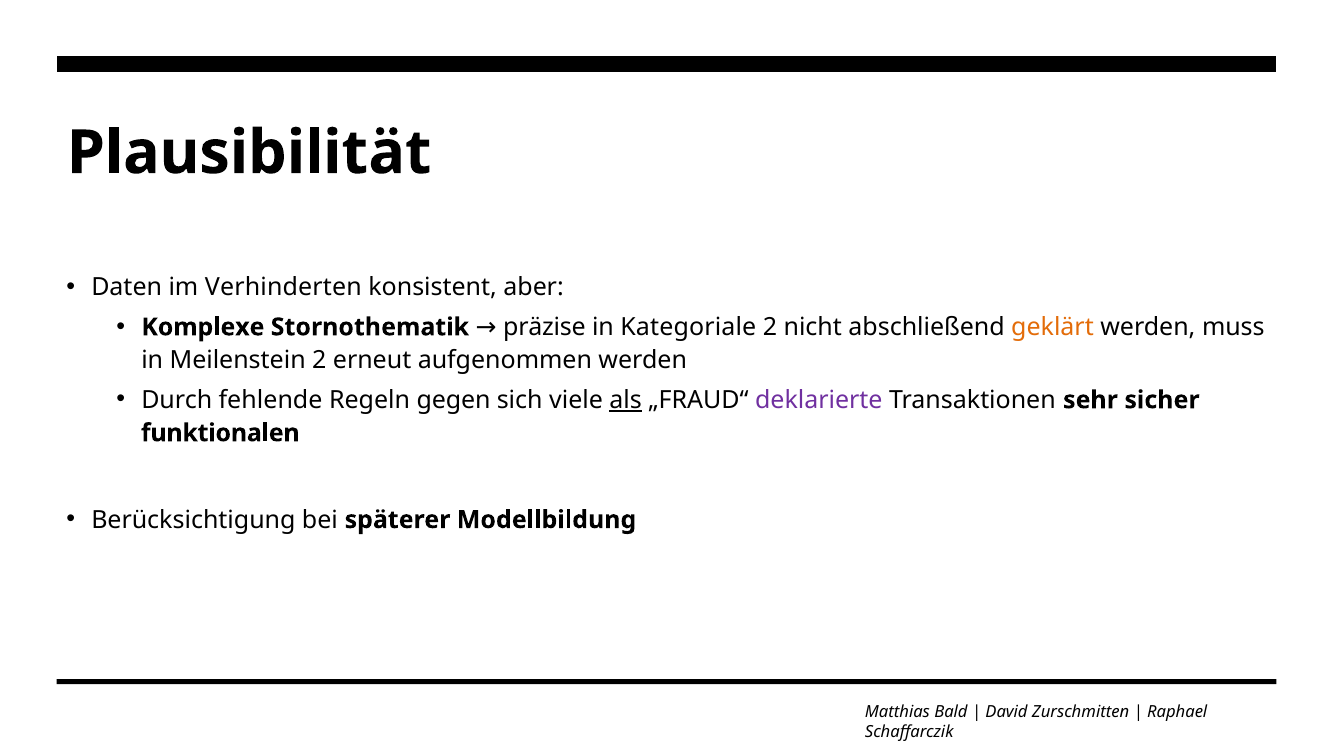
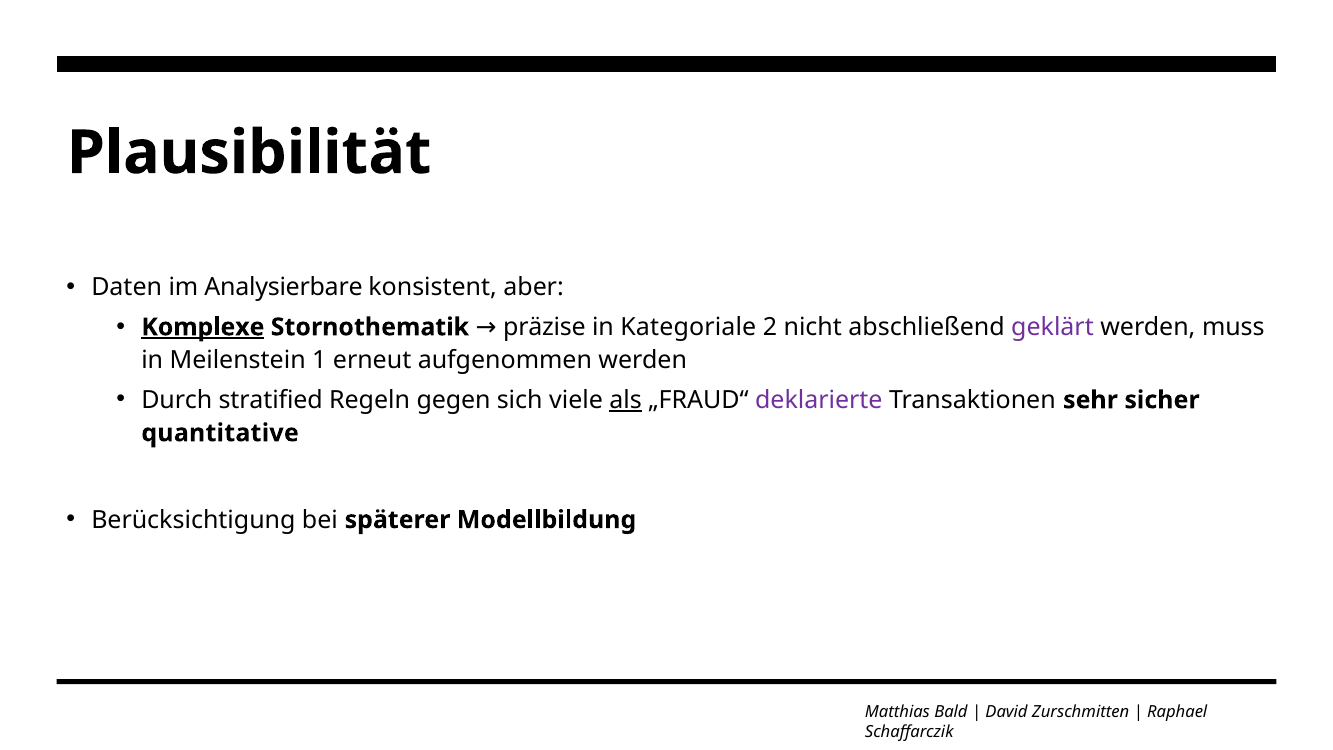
Verhinderten: Verhinderten -> Analysierbare (284, 287)
Komplexe underline: none -> present (203, 327)
geklärt colour: orange -> purple (1053, 327)
Meilenstein 2: 2 -> 1 (319, 360)
fehlende: fehlende -> stratified (271, 400)
funktionalen: funktionalen -> quantitative (220, 433)
